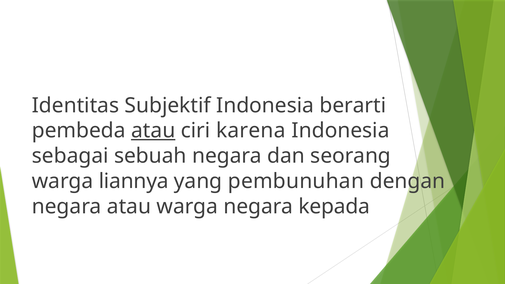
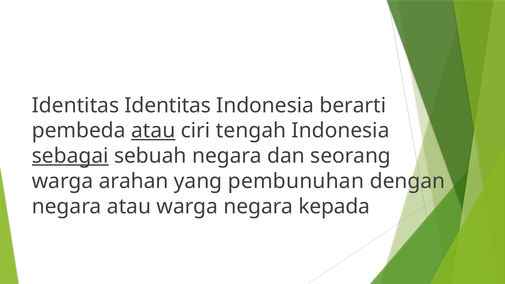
Identitas Subjektif: Subjektif -> Identitas (168, 105)
karena: karena -> tengah (251, 131)
sebagai underline: none -> present (70, 156)
liannya: liannya -> arahan (134, 181)
